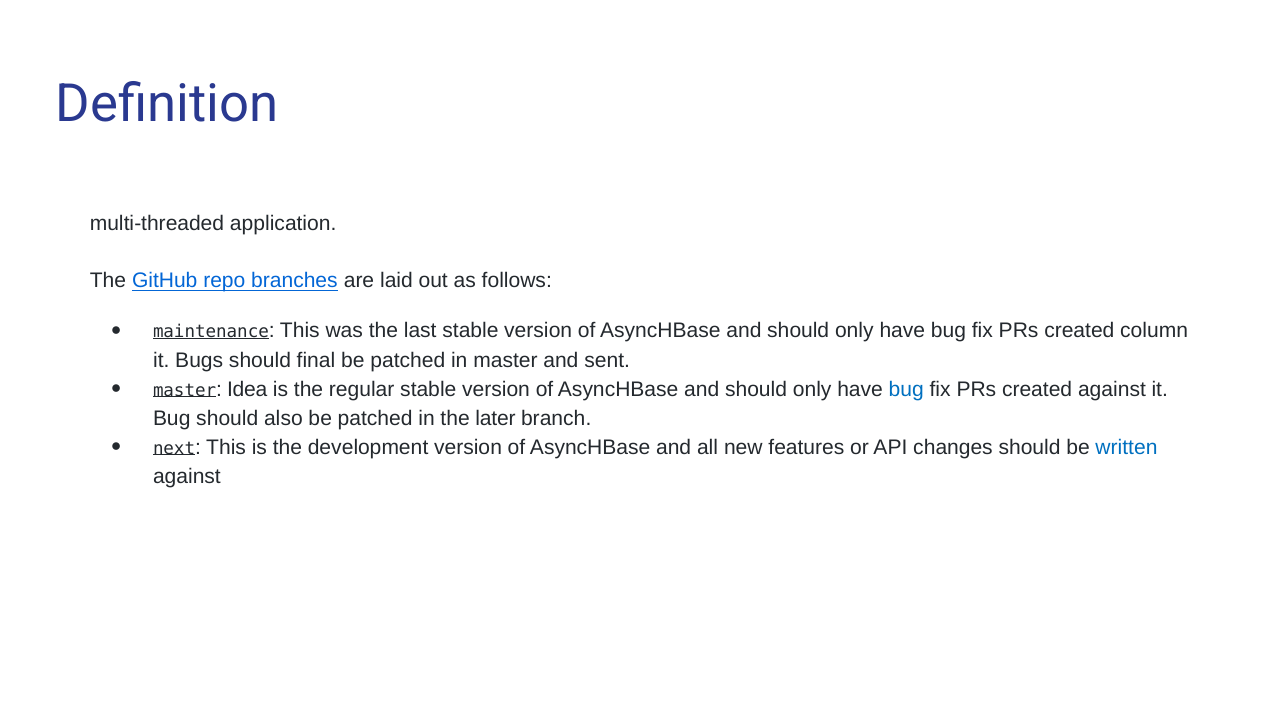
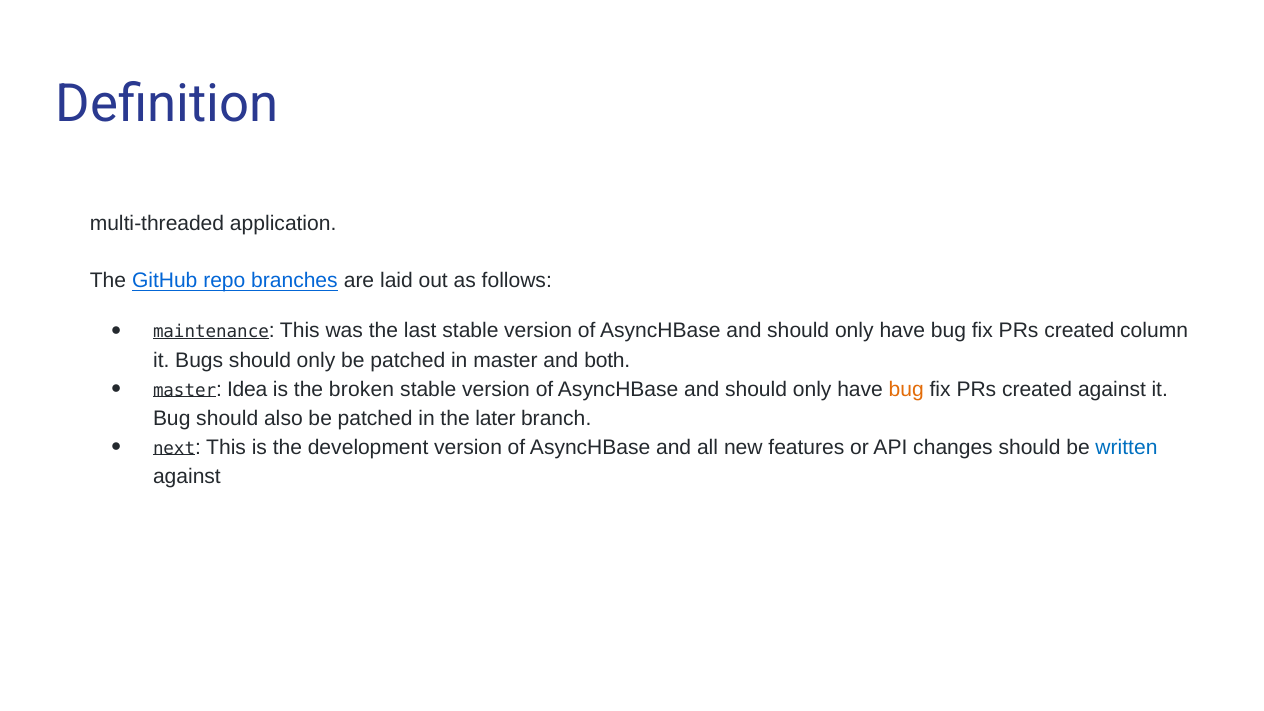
Bugs should final: final -> only (316, 360)
sent: sent -> both (607, 360)
regular: regular -> broken (362, 389)
bug colour: blue -> orange (906, 389)
